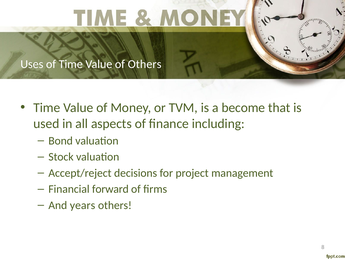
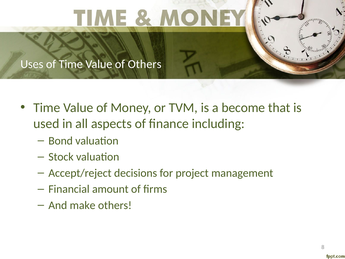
forward: forward -> amount (110, 189)
years: years -> make (83, 205)
